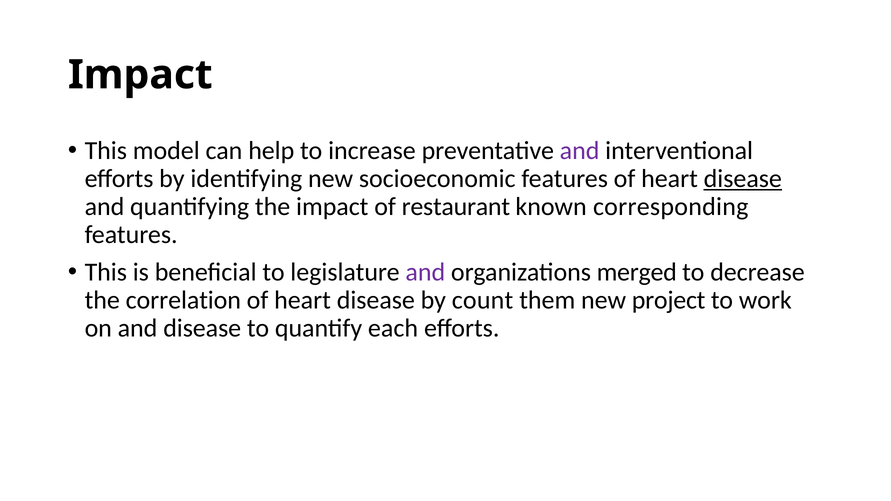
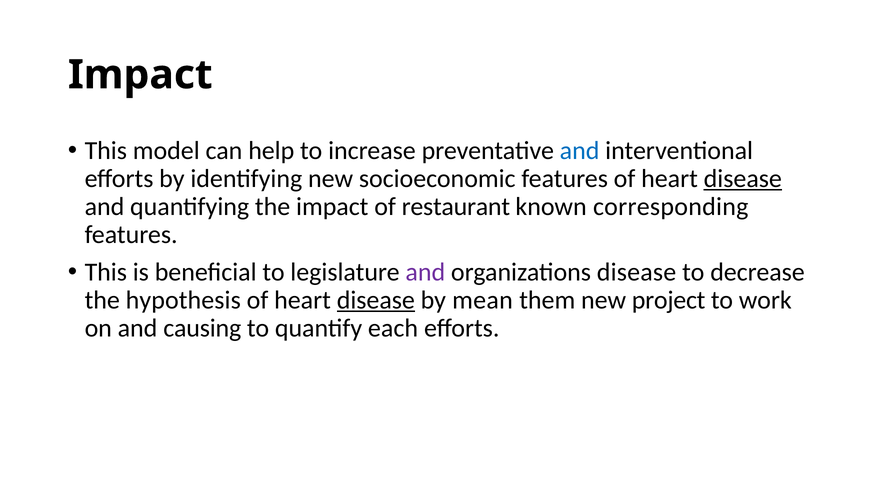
and colour: purple -> blue (580, 151)
organizations merged: merged -> disease (637, 272)
correlation: correlation -> hypothesis (183, 300)
disease underline: none -> present (376, 300)
count: count -> mean (483, 300)
and disease: disease -> causing (202, 328)
